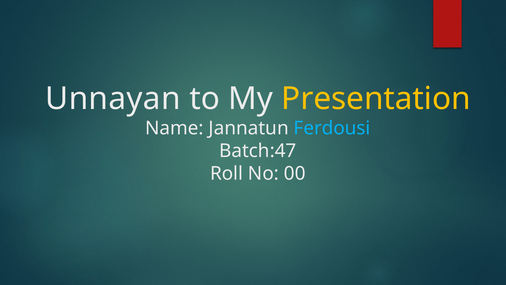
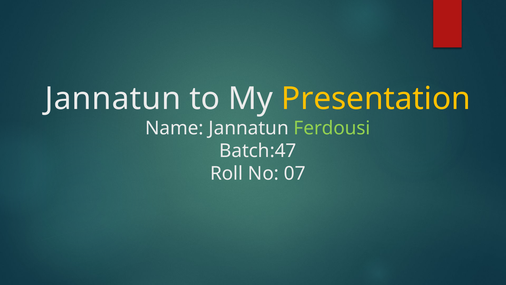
Unnayan: Unnayan -> Jannatun (113, 98)
Ferdousi colour: light blue -> light green (332, 128)
00: 00 -> 07 (295, 173)
